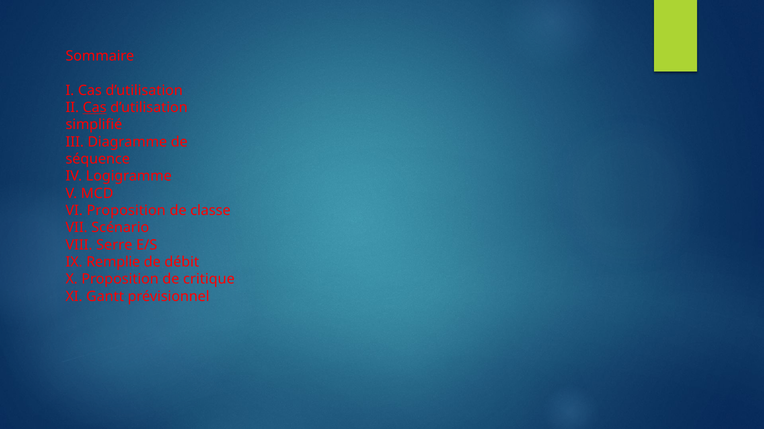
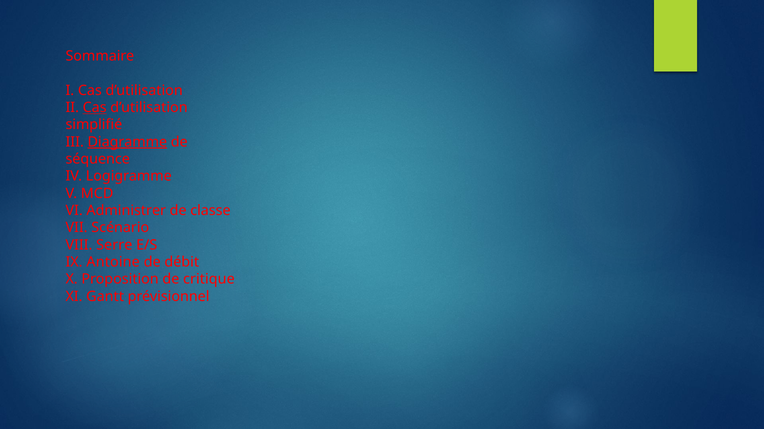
Diagramme underline: none -> present (127, 142)
VI Proposition: Proposition -> Administrer (126, 211)
Remplie: Remplie -> Antoine (113, 262)
